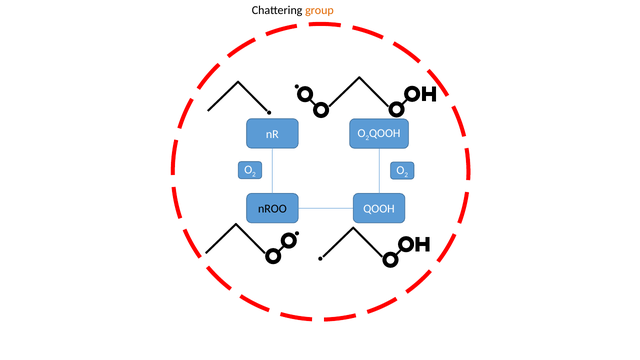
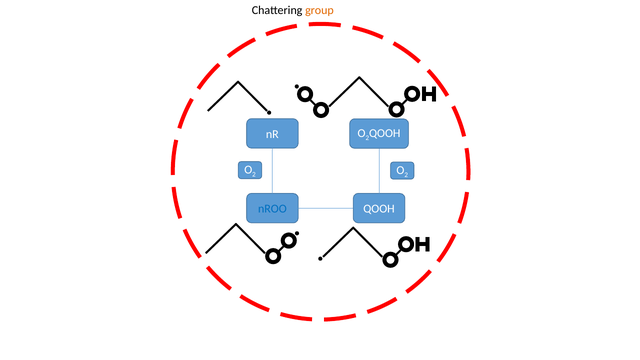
nROO colour: black -> blue (272, 209)
